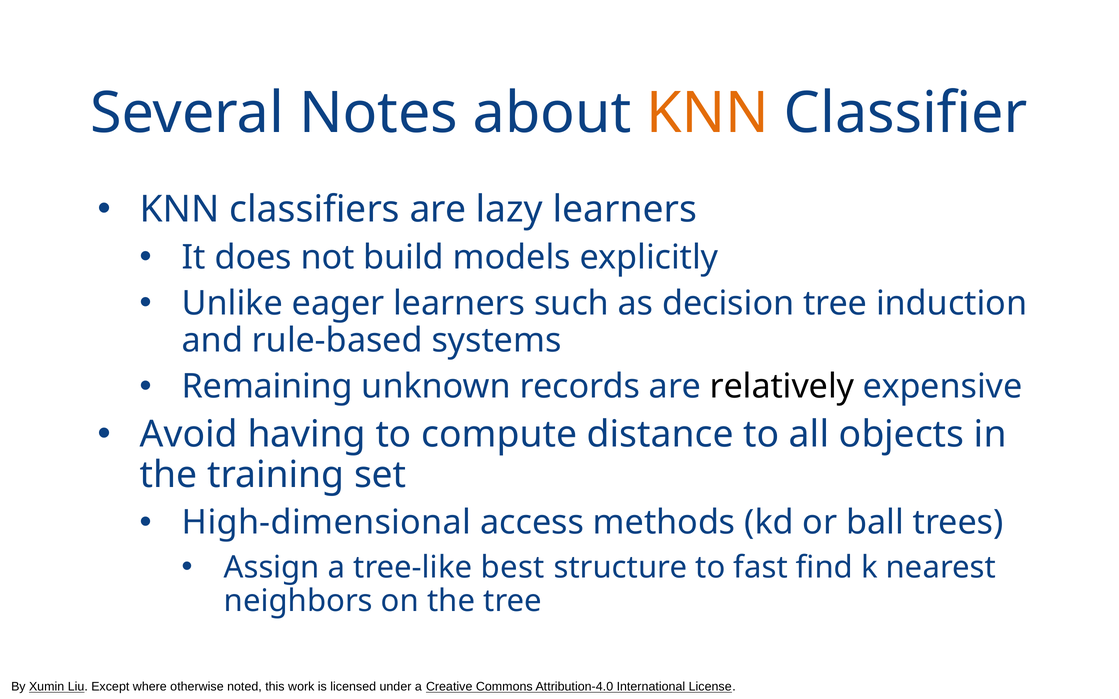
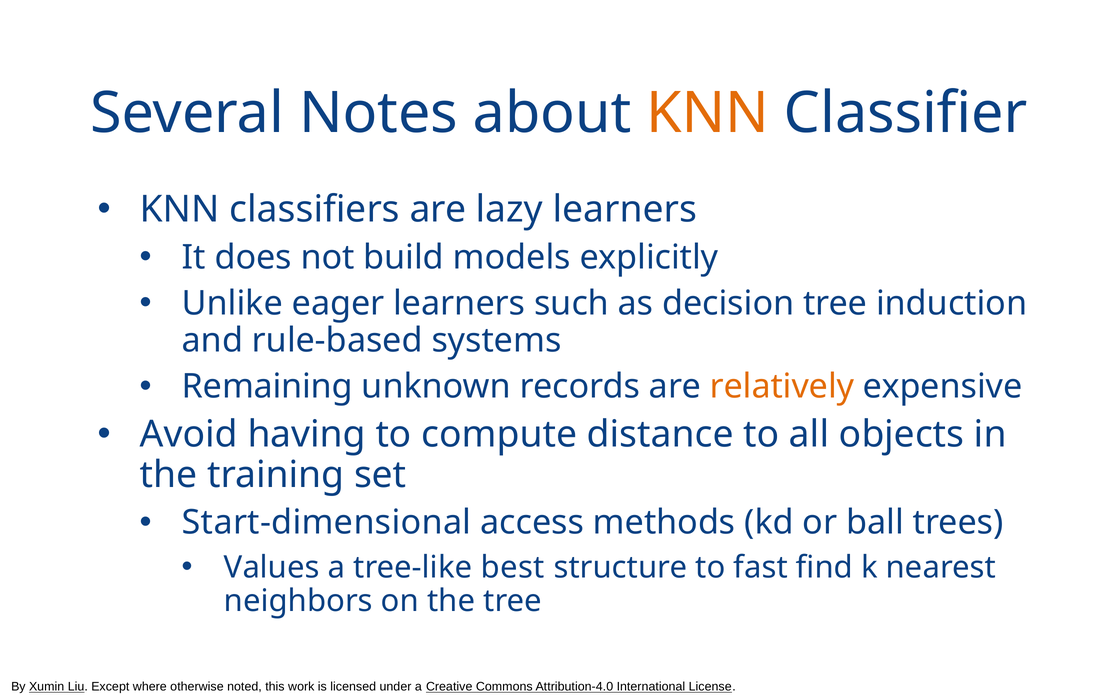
relatively colour: black -> orange (782, 387)
High-dimensional: High-dimensional -> Start-dimensional (327, 523)
Assign: Assign -> Values (272, 568)
